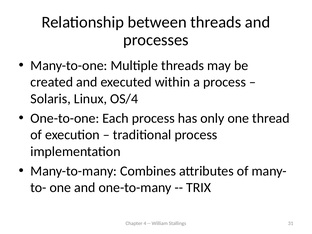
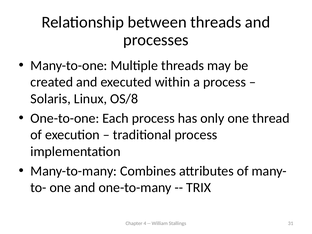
OS/4: OS/4 -> OS/8 (124, 99)
